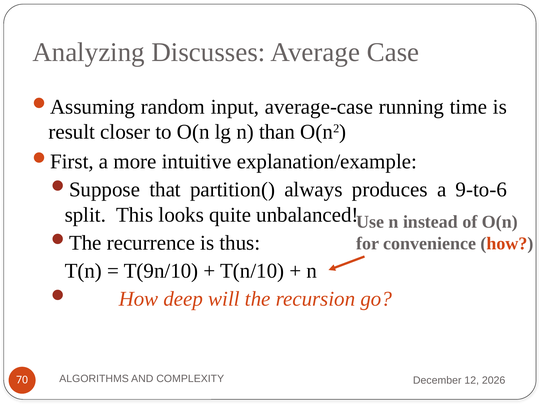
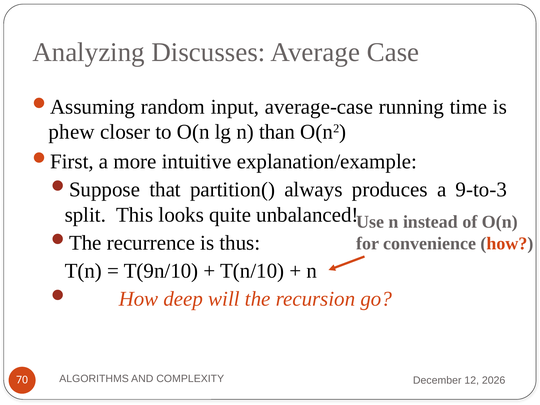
result: result -> phew (72, 132)
9-to-6: 9-to-6 -> 9-to-3 (481, 190)
